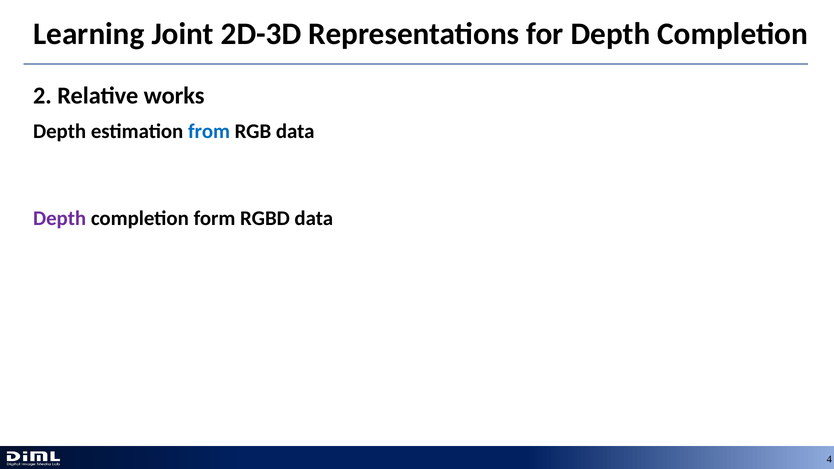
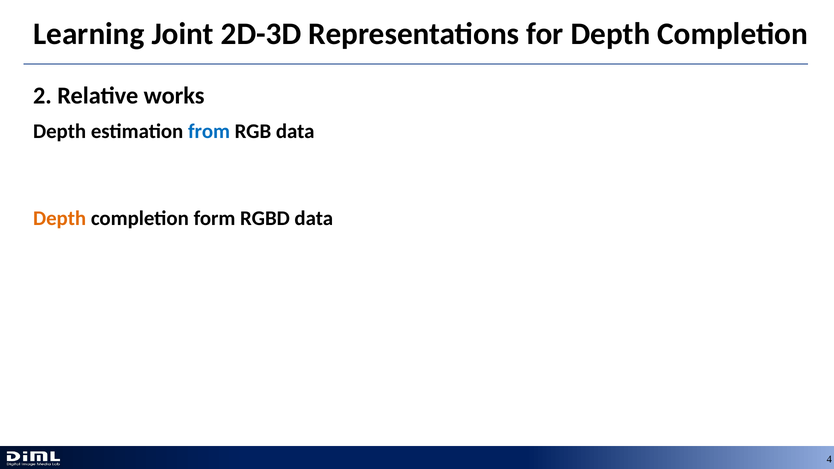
Depth colour: purple -> orange (60, 218)
